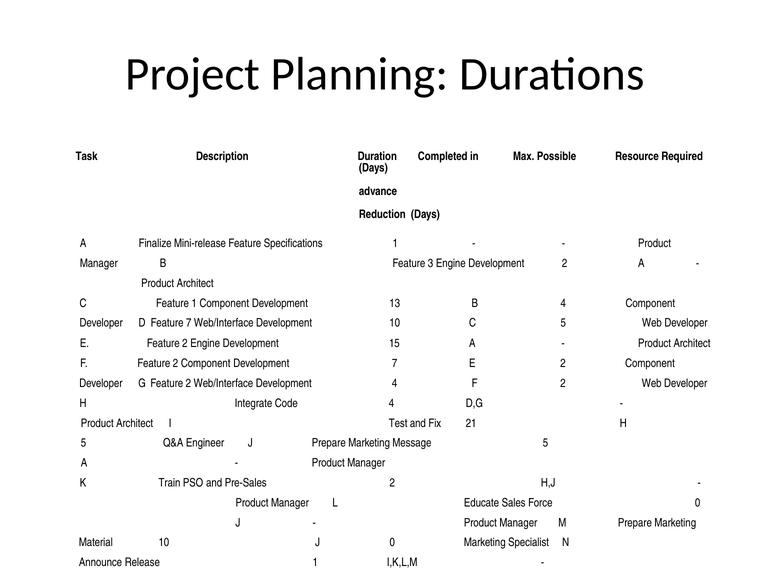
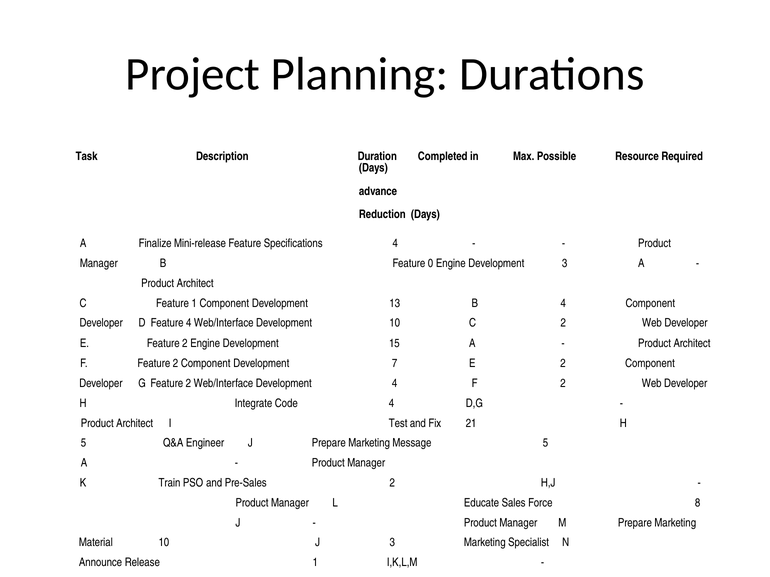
Specifications 1: 1 -> 4 (395, 244)
3: 3 -> 0 (431, 264)
Development 2: 2 -> 3 (565, 264)
Feature 7: 7 -> 4 (189, 323)
C 5: 5 -> 2 (563, 323)
Force 0: 0 -> 8 (698, 503)
J 0: 0 -> 3 (392, 543)
